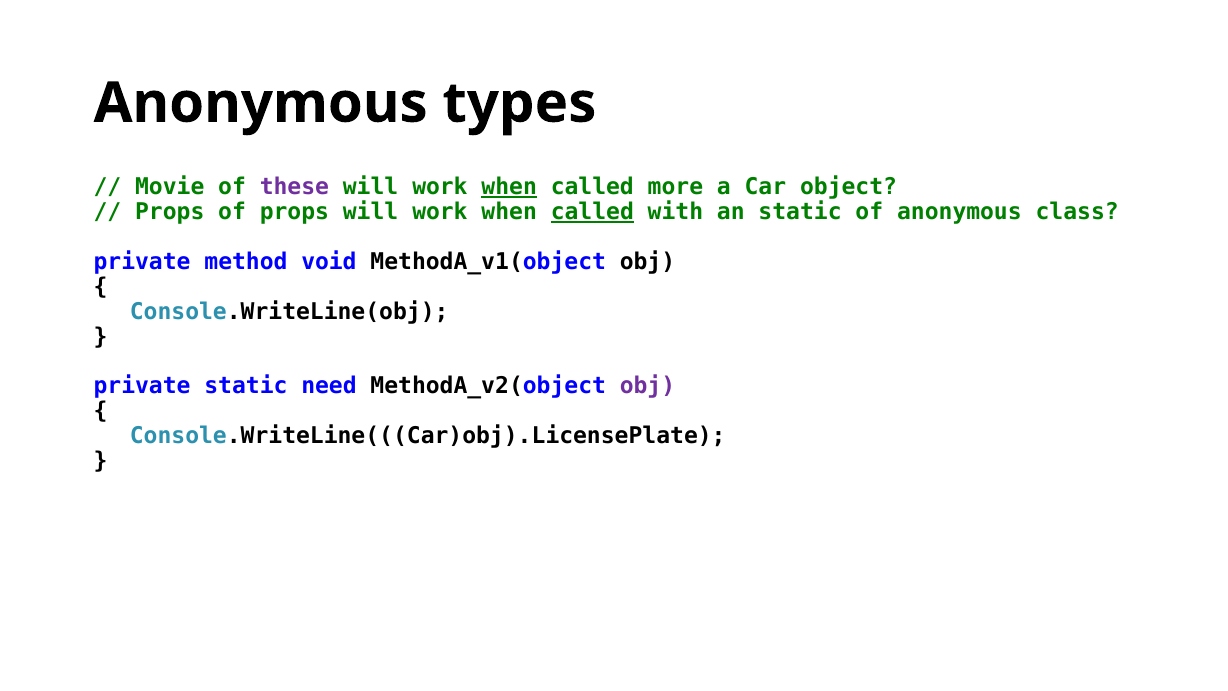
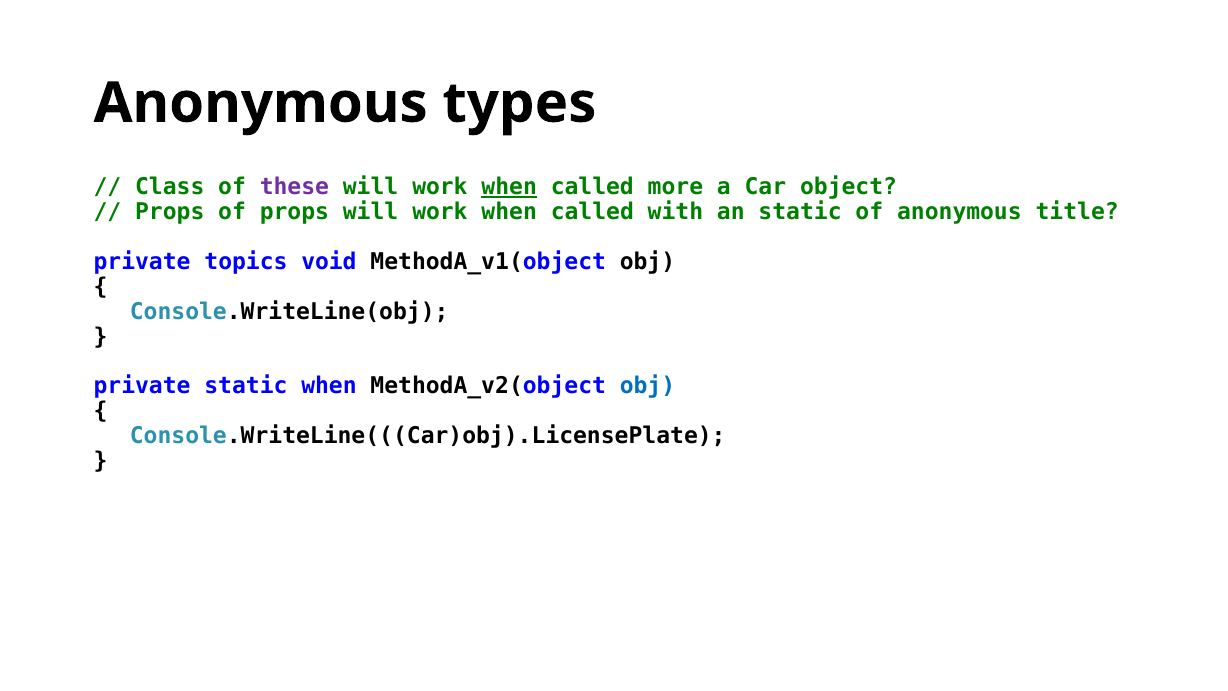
Movie: Movie -> Class (170, 187)
called underline: present -> none (592, 212)
class: class -> title (1077, 212)
method: method -> topics (246, 262)
static need: need -> when (329, 386)
obj colour: purple -> blue (647, 386)
